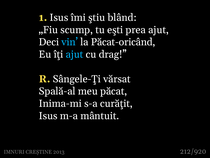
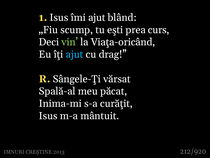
îmi ştiu: ştiu -> ajut (97, 17)
prea ajut: ajut -> curs (159, 30)
vin colour: light blue -> light green (70, 42)
Păcat-oricând: Păcat-oricând -> Viaţa-oricând (123, 42)
